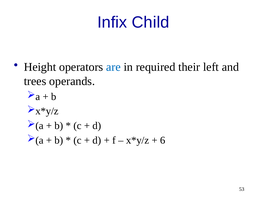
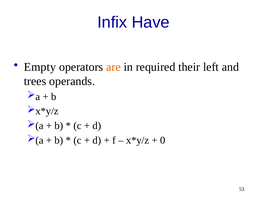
Child: Child -> Have (151, 22)
Height: Height -> Empty (40, 67)
are colour: blue -> orange (113, 67)
6: 6 -> 0 (163, 140)
